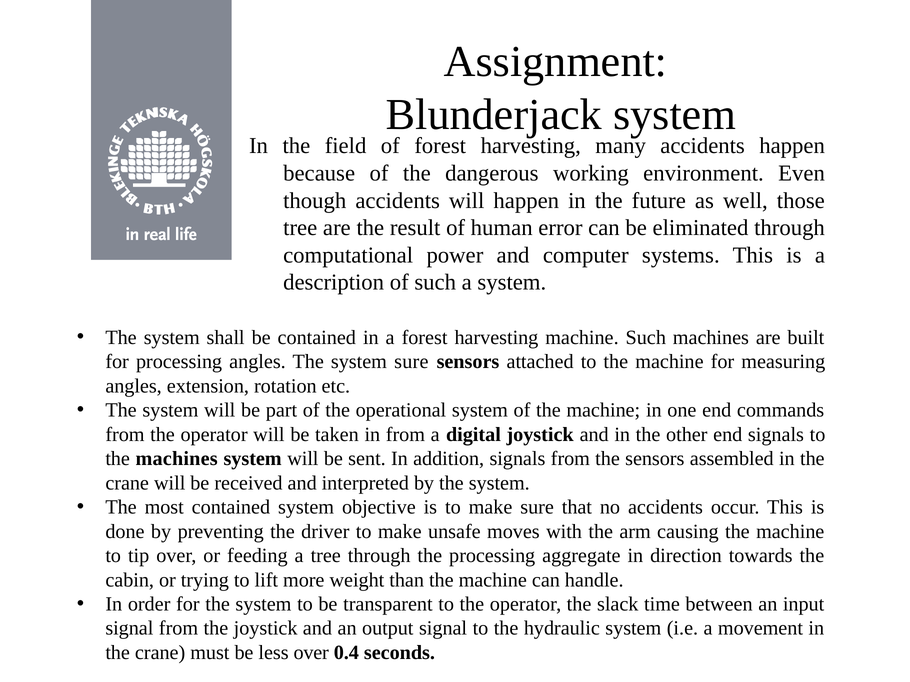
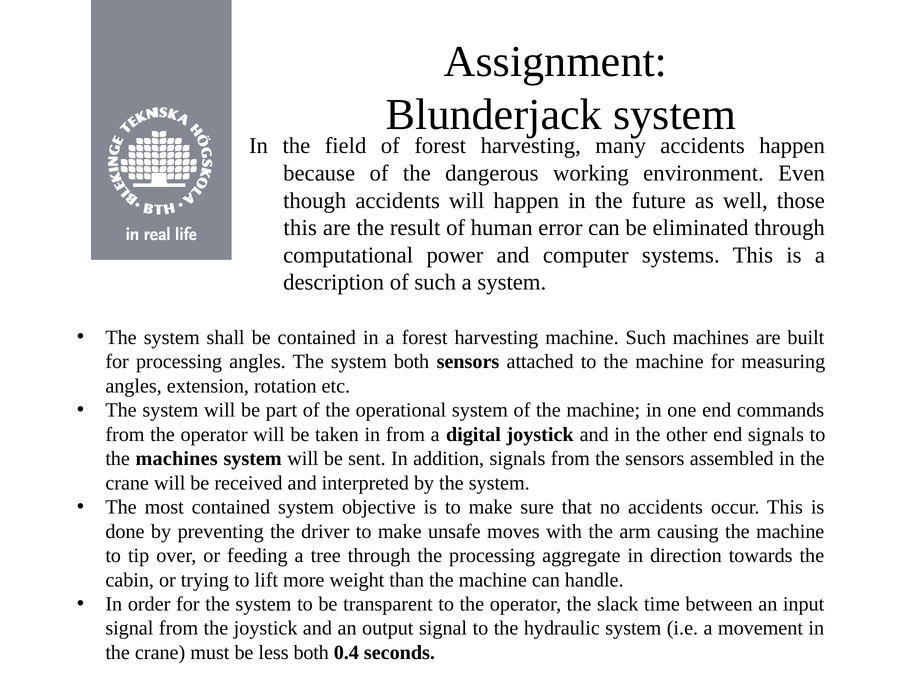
tree: tree -> this (300, 228)
system sure: sure -> both (412, 362)
less over: over -> both (311, 653)
